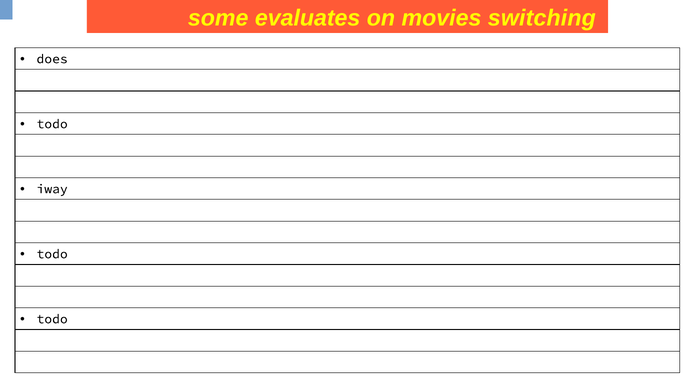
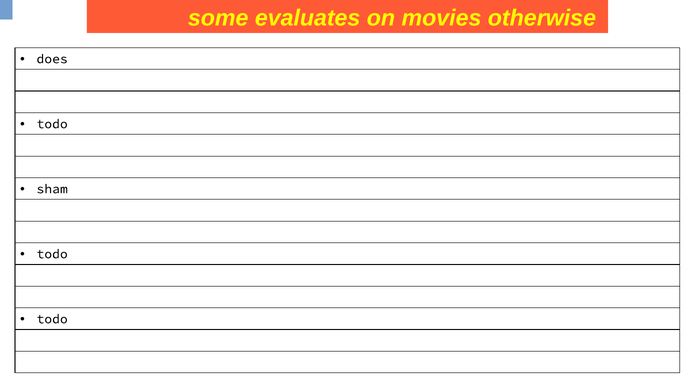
switching: switching -> otherwise (542, 18)
iway: iway -> sham (52, 189)
